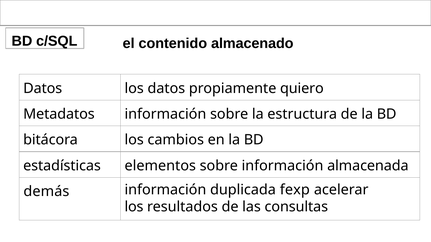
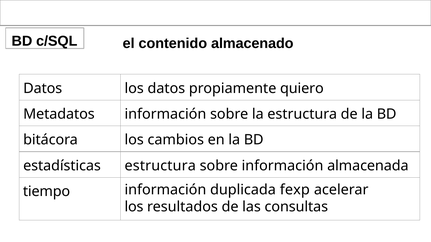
estadísticas elementos: elementos -> estructura (160, 166)
demás: demás -> tiempo (47, 192)
